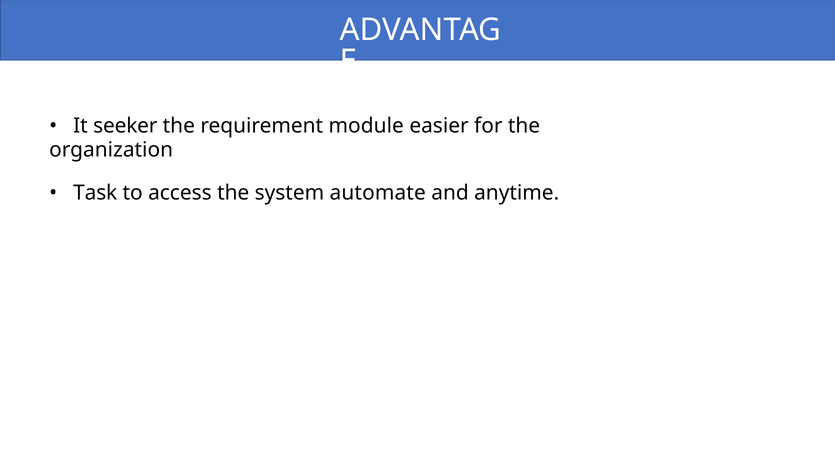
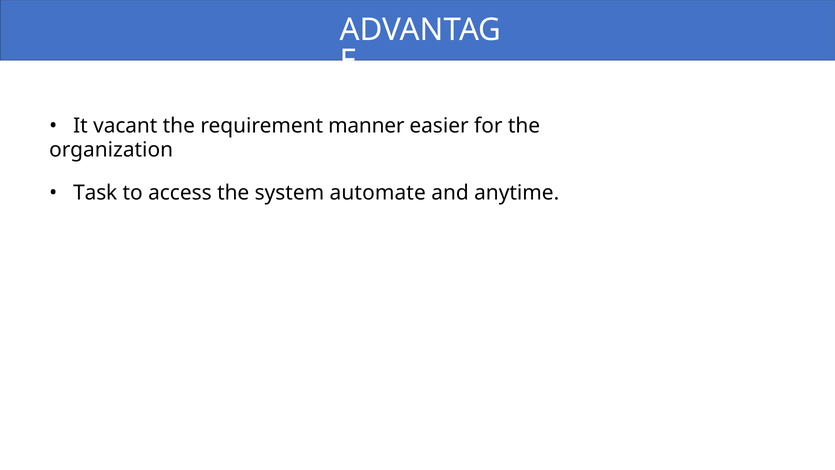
seeker: seeker -> vacant (125, 126)
module: module -> manner (366, 126)
